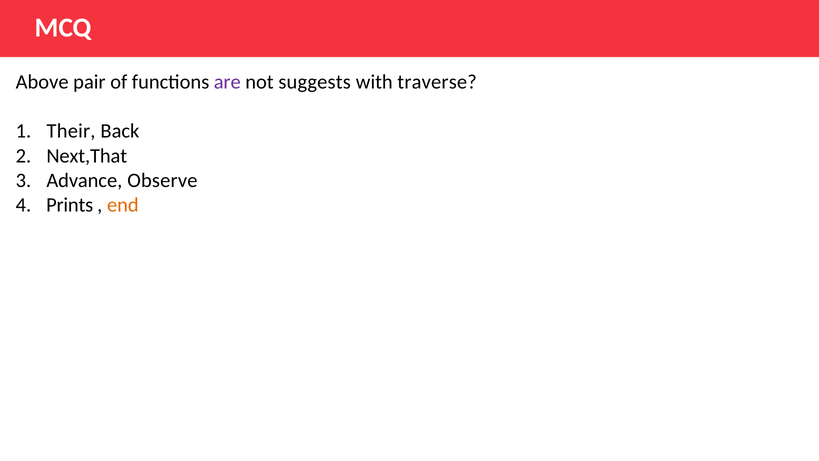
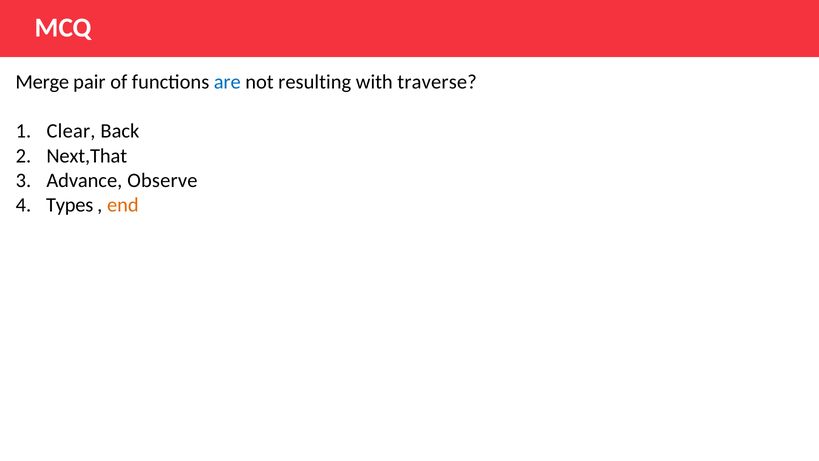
Above: Above -> Merge (42, 82)
are colour: purple -> blue (227, 82)
suggests: suggests -> resulting (315, 82)
Their: Their -> Clear (71, 131)
Prints: Prints -> Types (70, 205)
